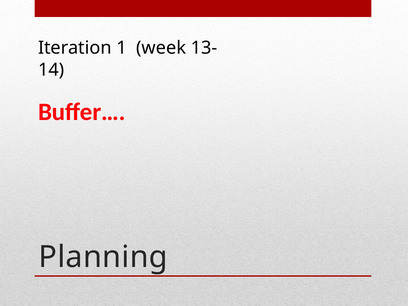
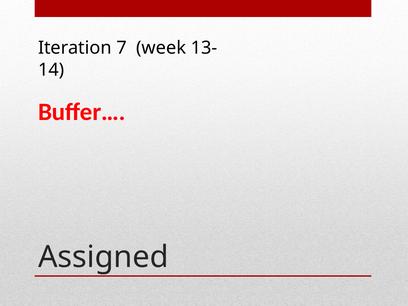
1: 1 -> 7 (122, 48)
Planning: Planning -> Assigned (103, 257)
